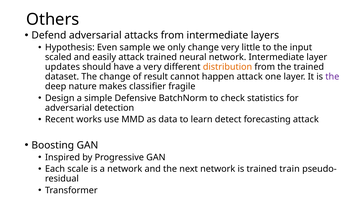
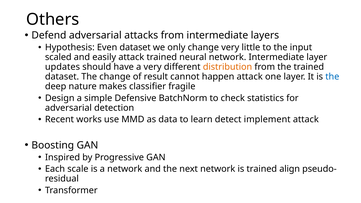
Even sample: sample -> dataset (135, 48)
the colour: purple -> blue (332, 77)
forecasting: forecasting -> implement (267, 119)
train: train -> align (290, 169)
